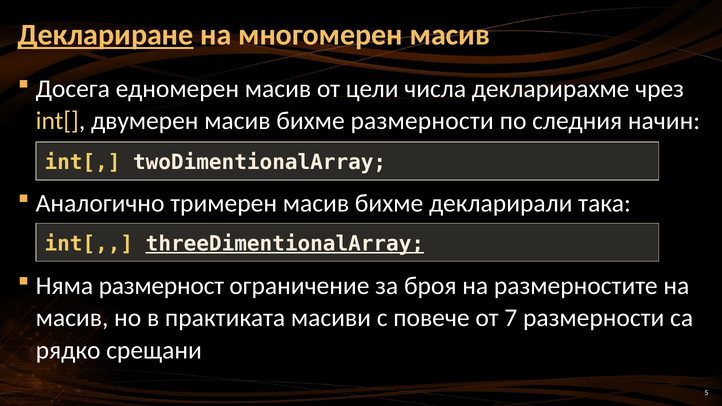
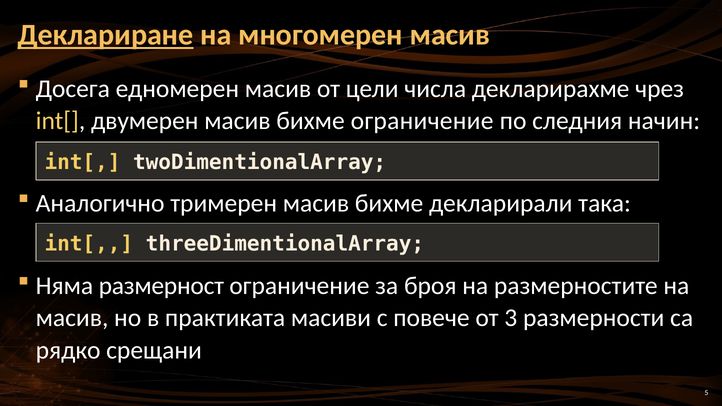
бихме размерности: размерности -> ограничение (422, 121)
threeDimentionalArray underline: present -> none (285, 244)
7: 7 -> 3 (511, 318)
